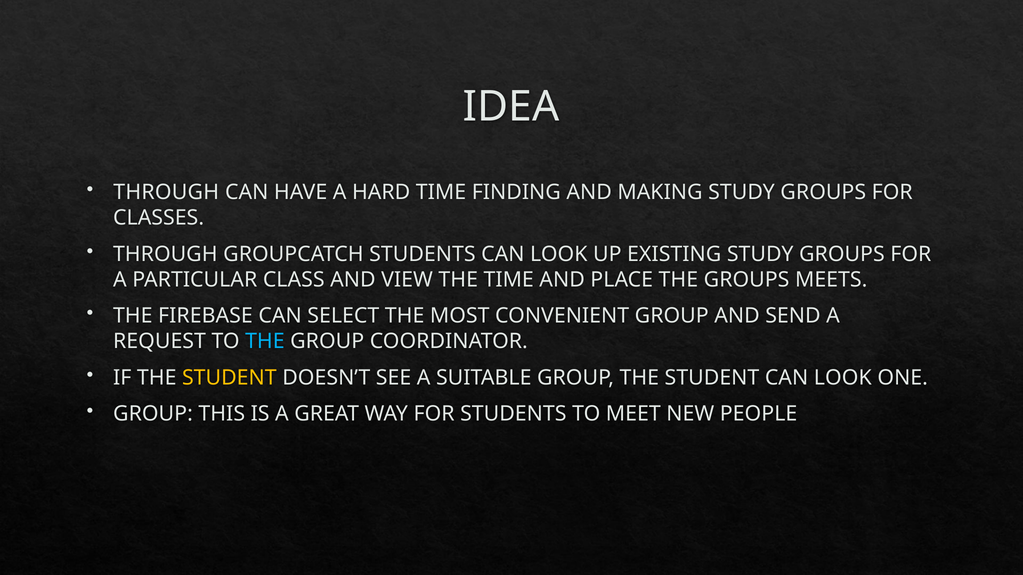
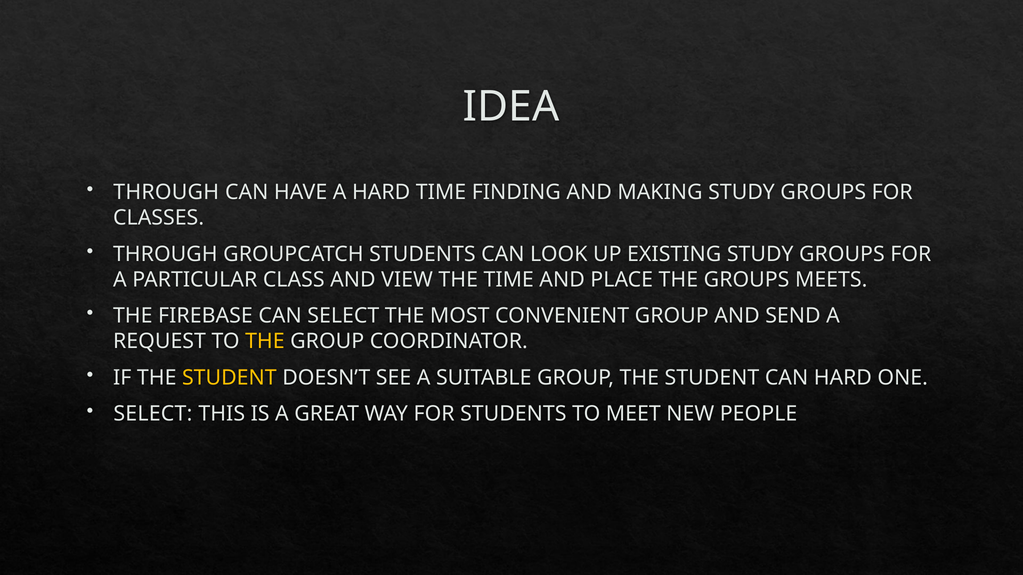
THE colour: light blue -> yellow (265, 342)
STUDENT CAN LOOK: LOOK -> HARD (843, 378)
GROUP: GROUP -> SELECT (153, 414)
